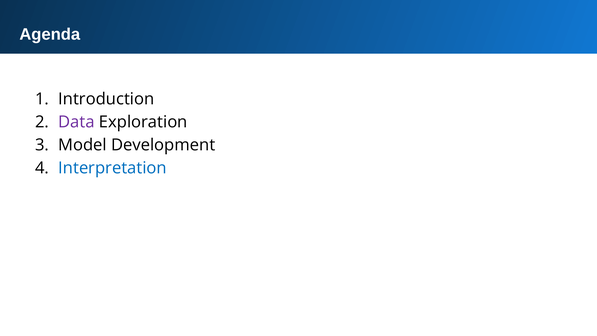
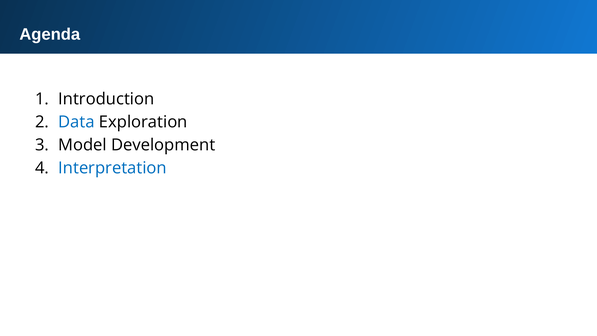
Data colour: purple -> blue (76, 122)
